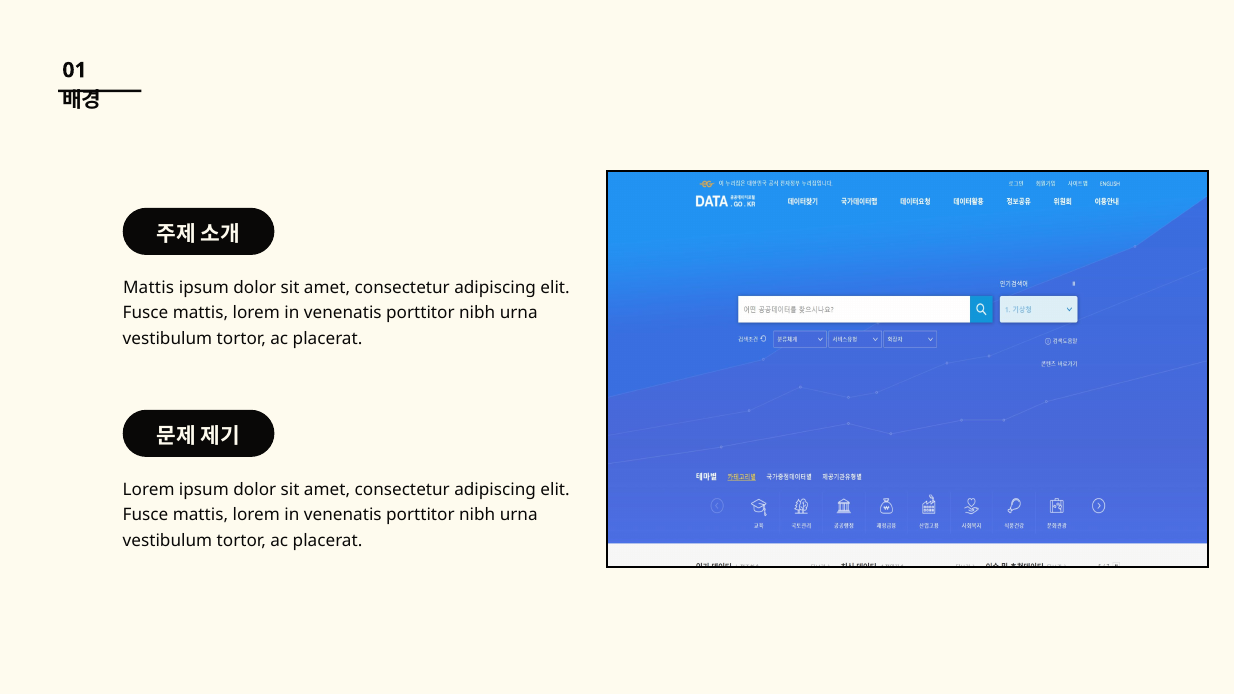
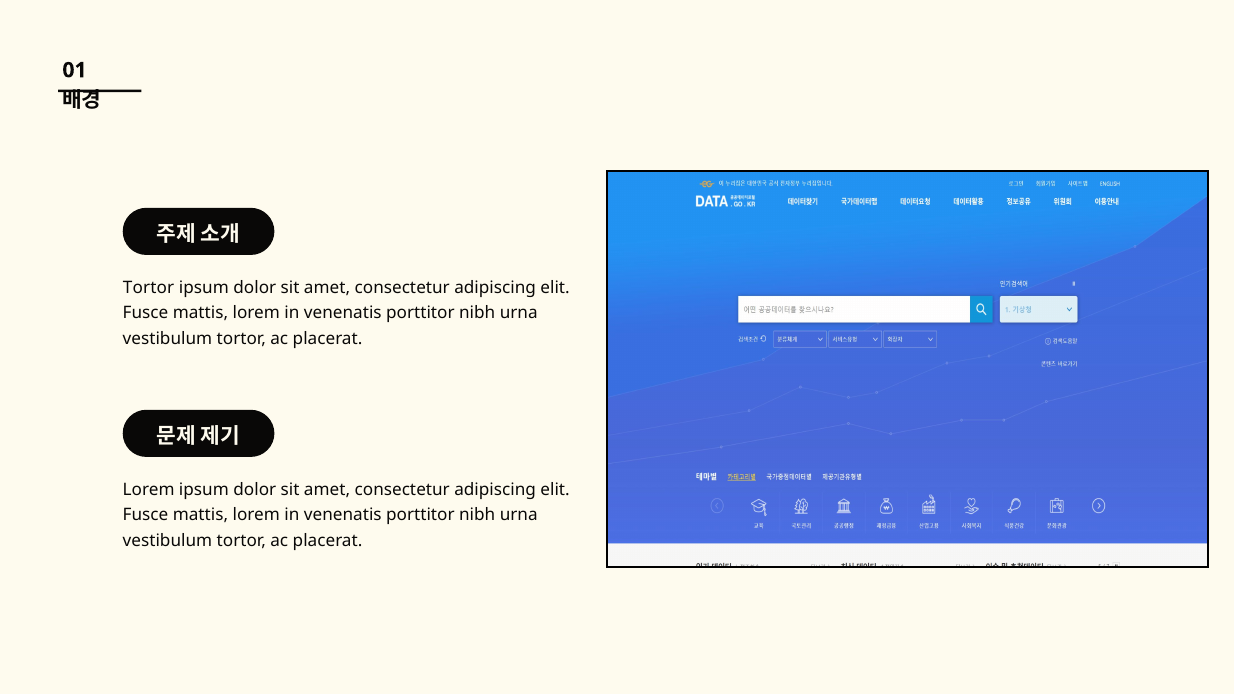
Mattis: Mattis -> Tortor (149, 288)
